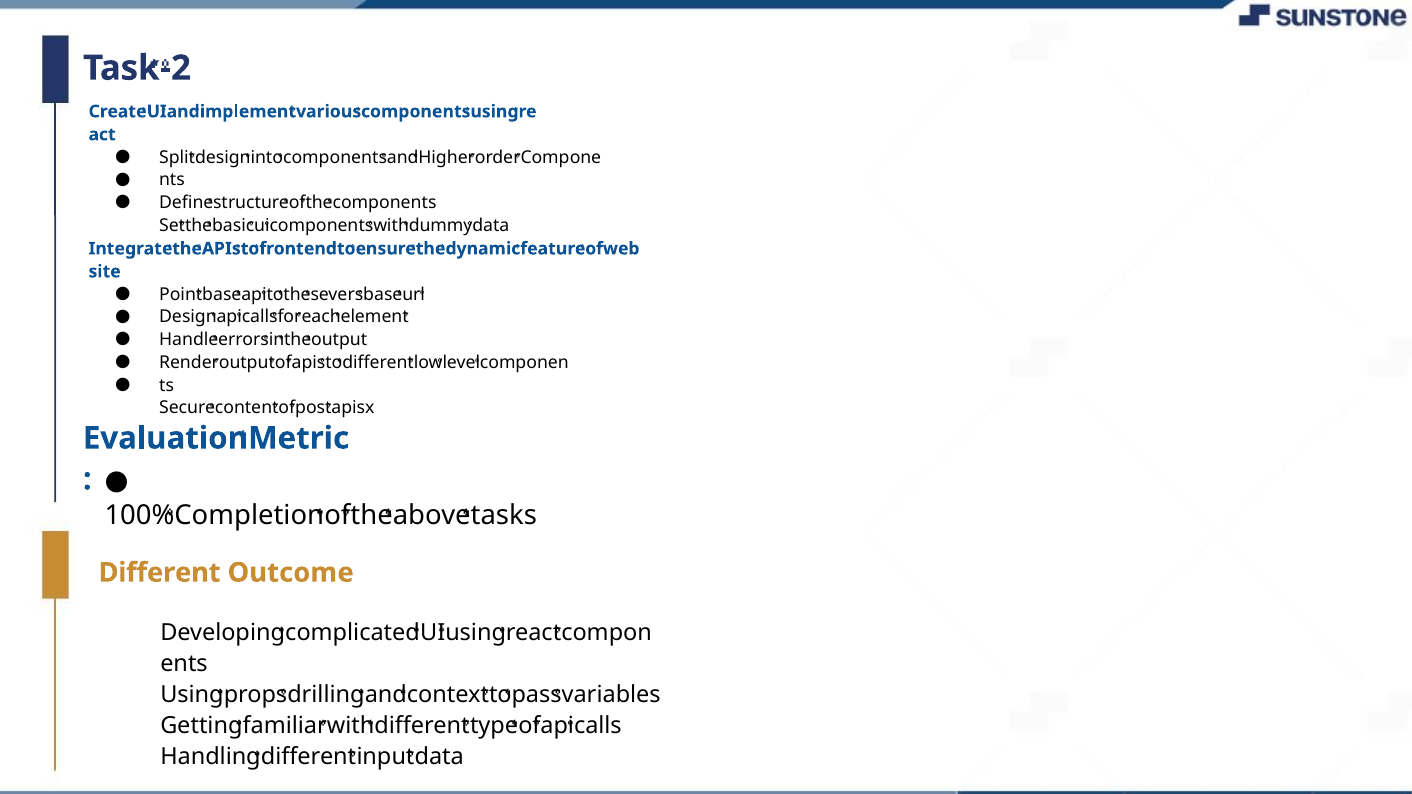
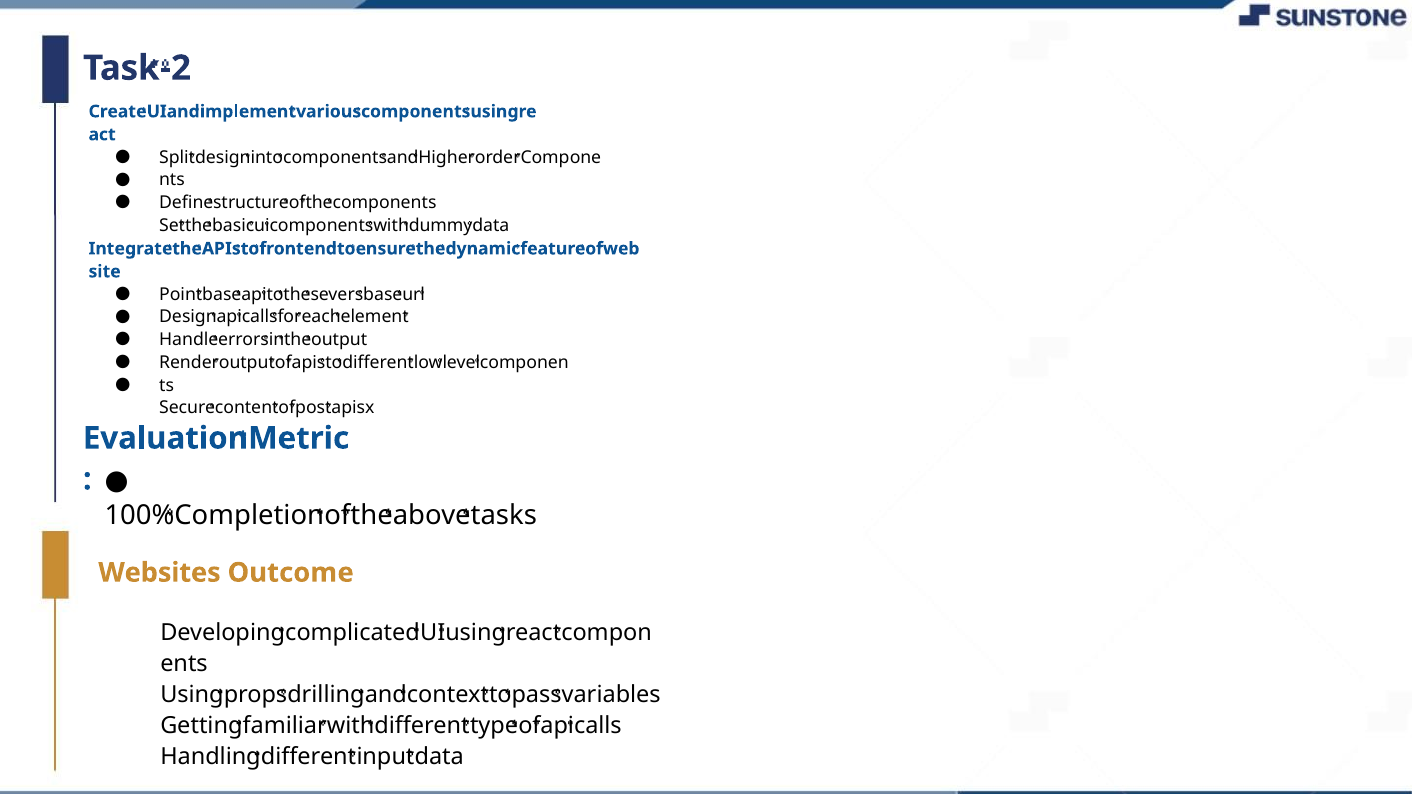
Different: Different -> Websites (160, 573)
